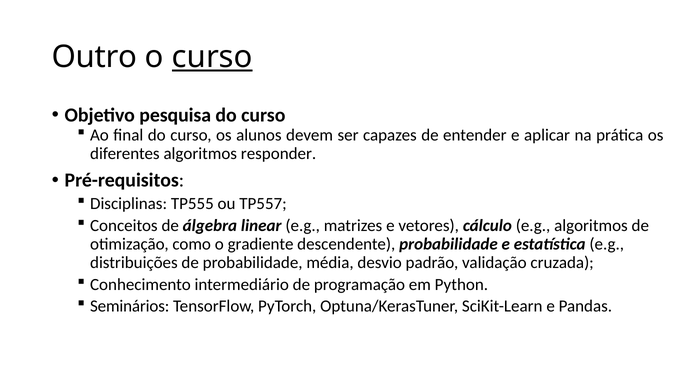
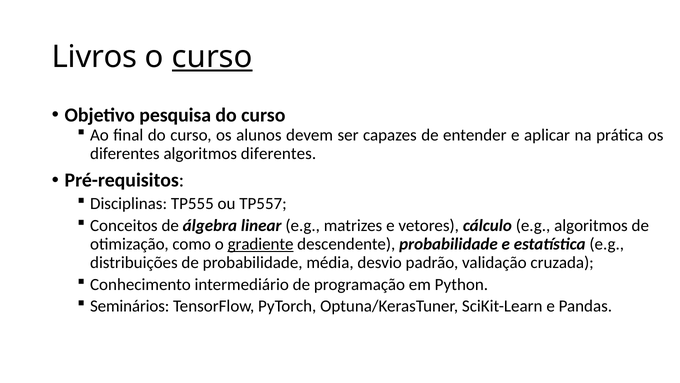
Outro: Outro -> Livros (94, 57)
algoritmos responder: responder -> diferentes (279, 153)
gradiente underline: none -> present (261, 244)
